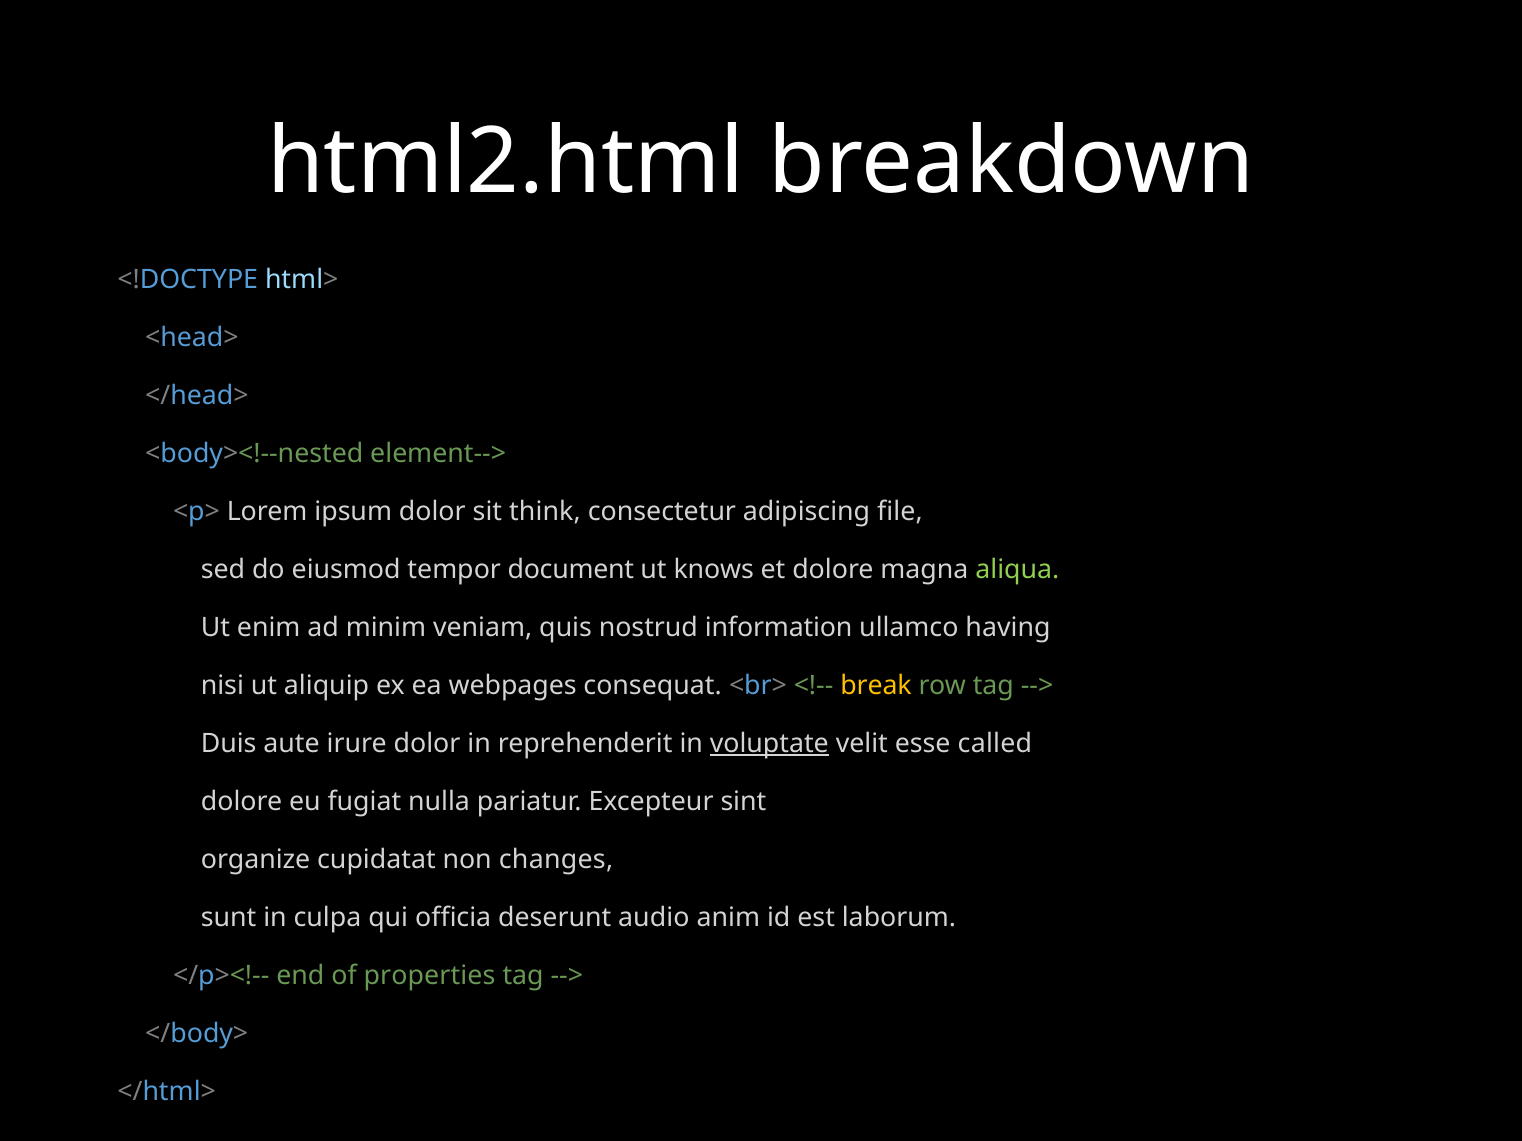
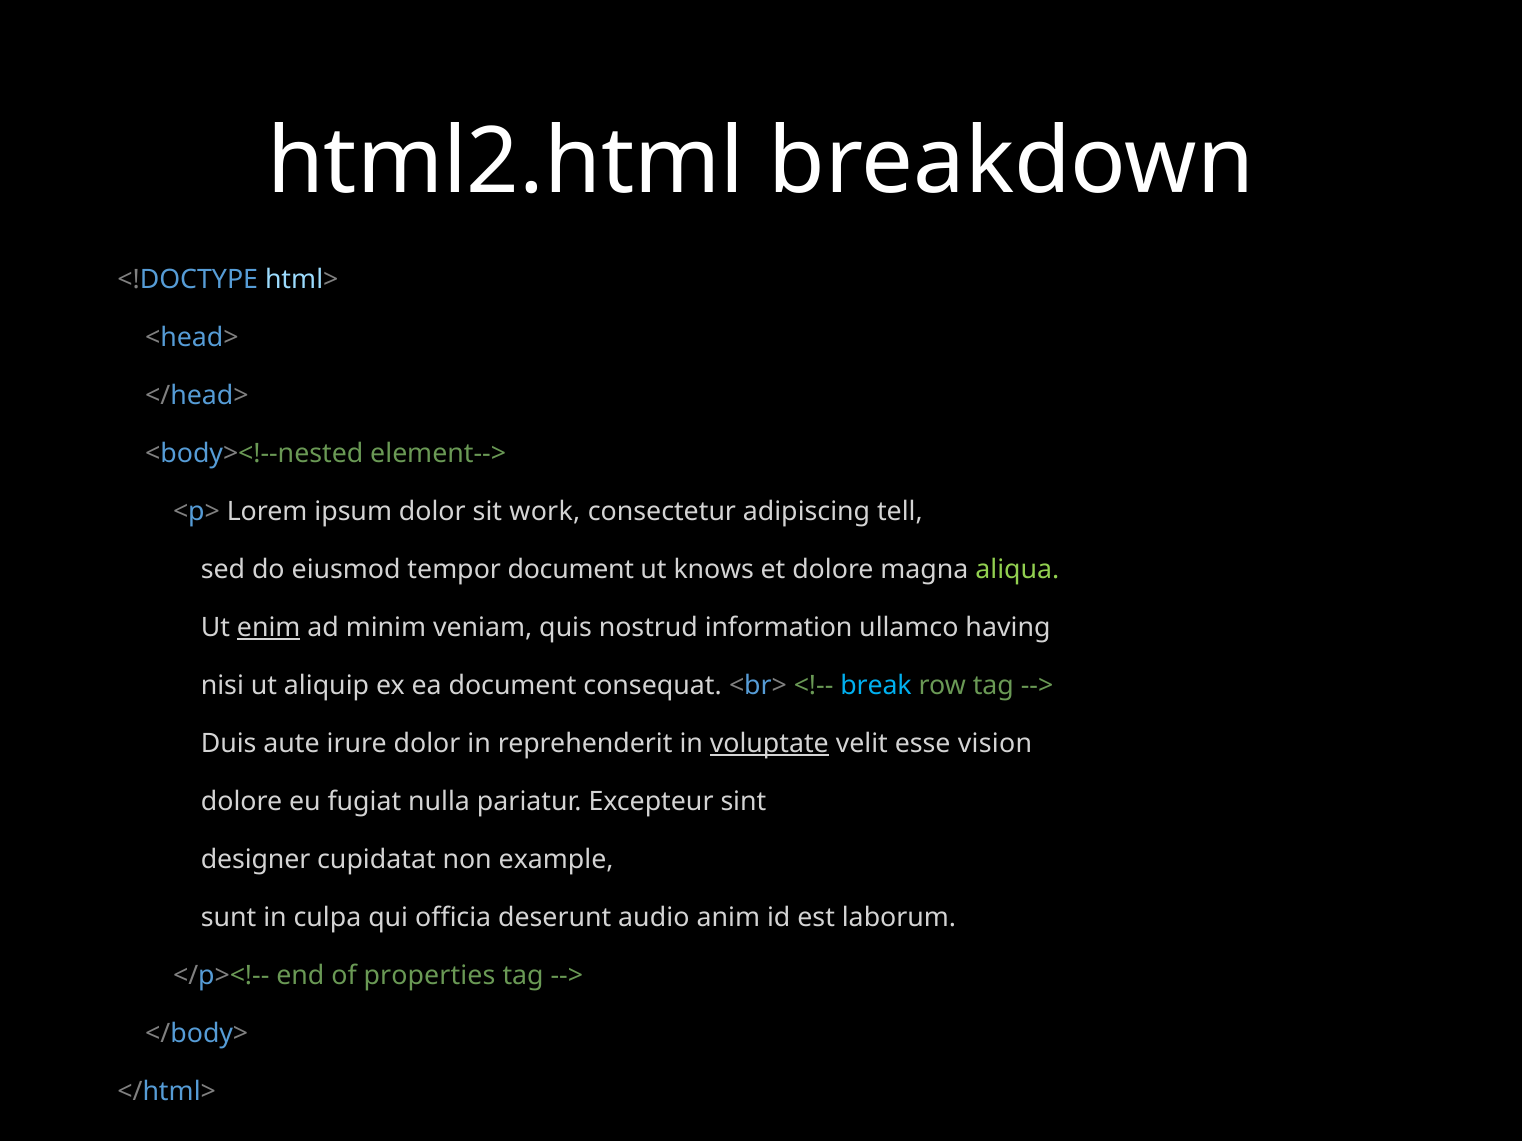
think: think -> work (545, 512)
file: file -> tell (900, 512)
enim underline: none -> present (269, 628)
ea webpages: webpages -> document (513, 686)
break colour: yellow -> light blue (876, 686)
called: called -> vision (995, 744)
organize: organize -> designer (256, 860)
changes: changes -> example (556, 860)
